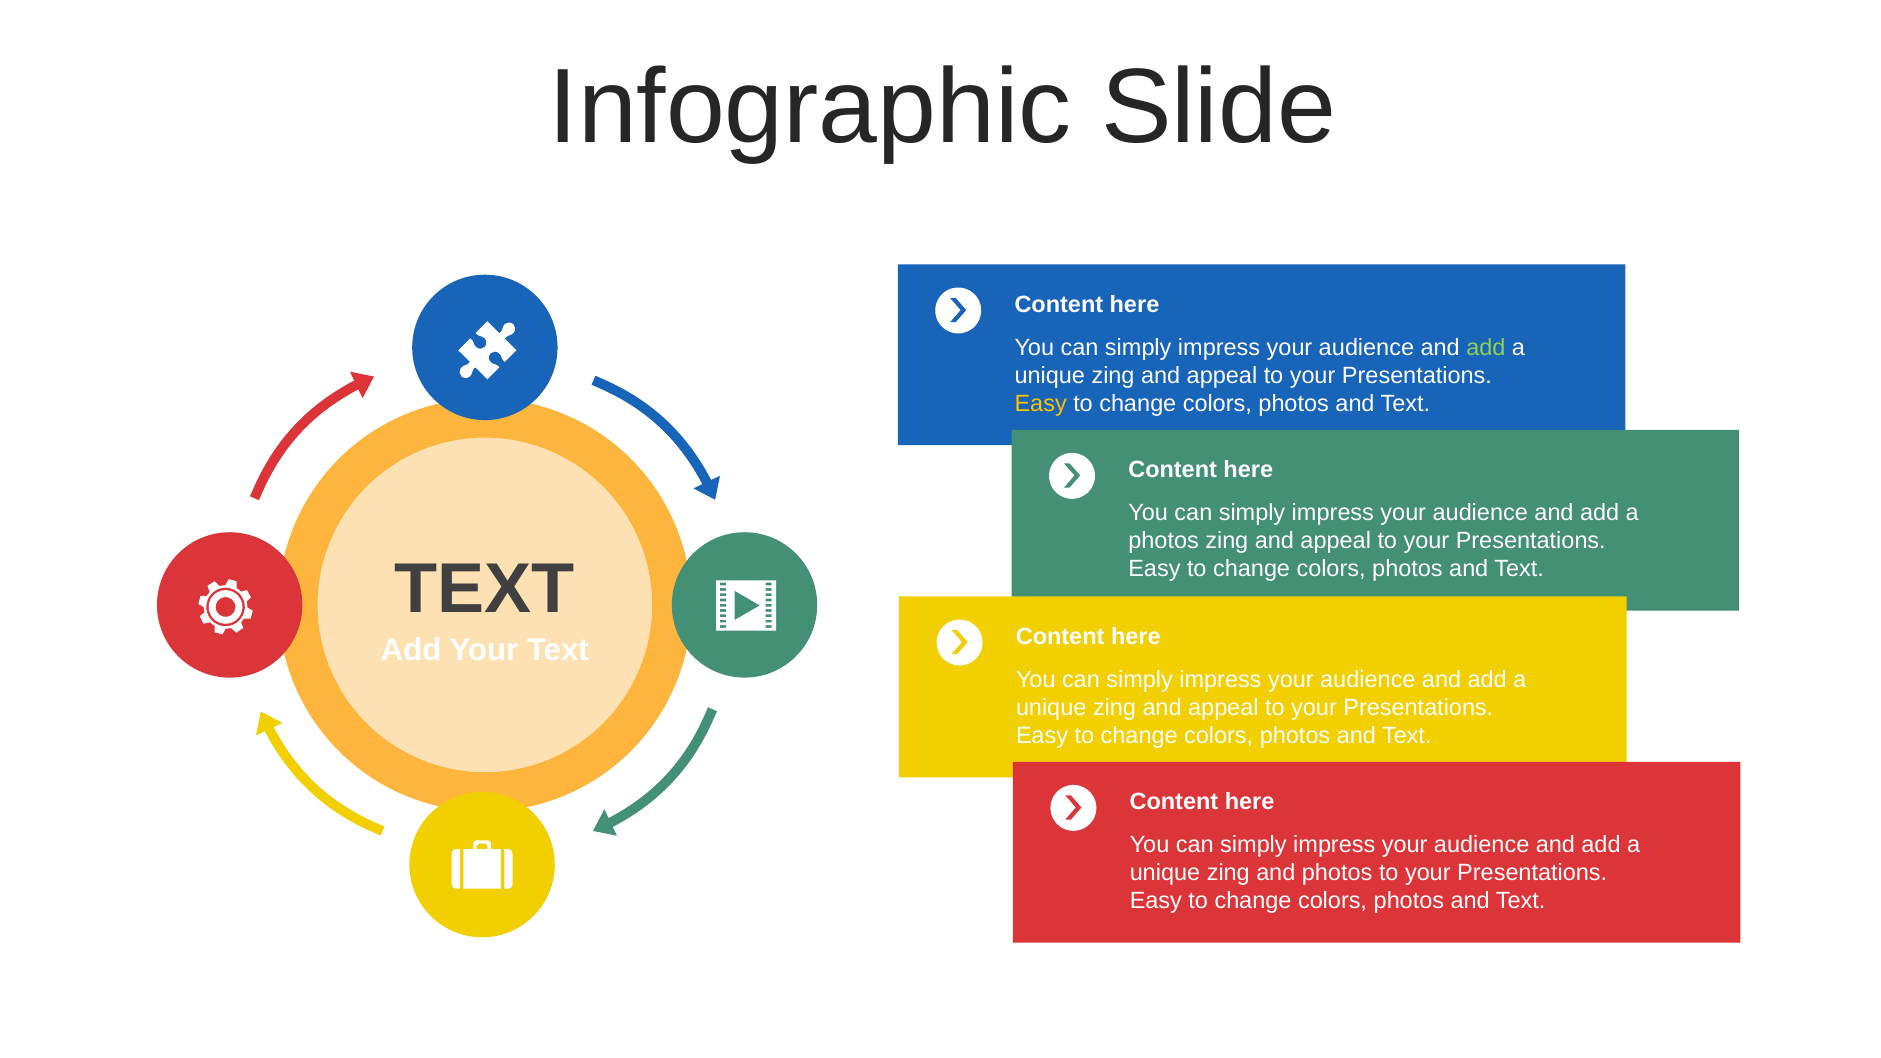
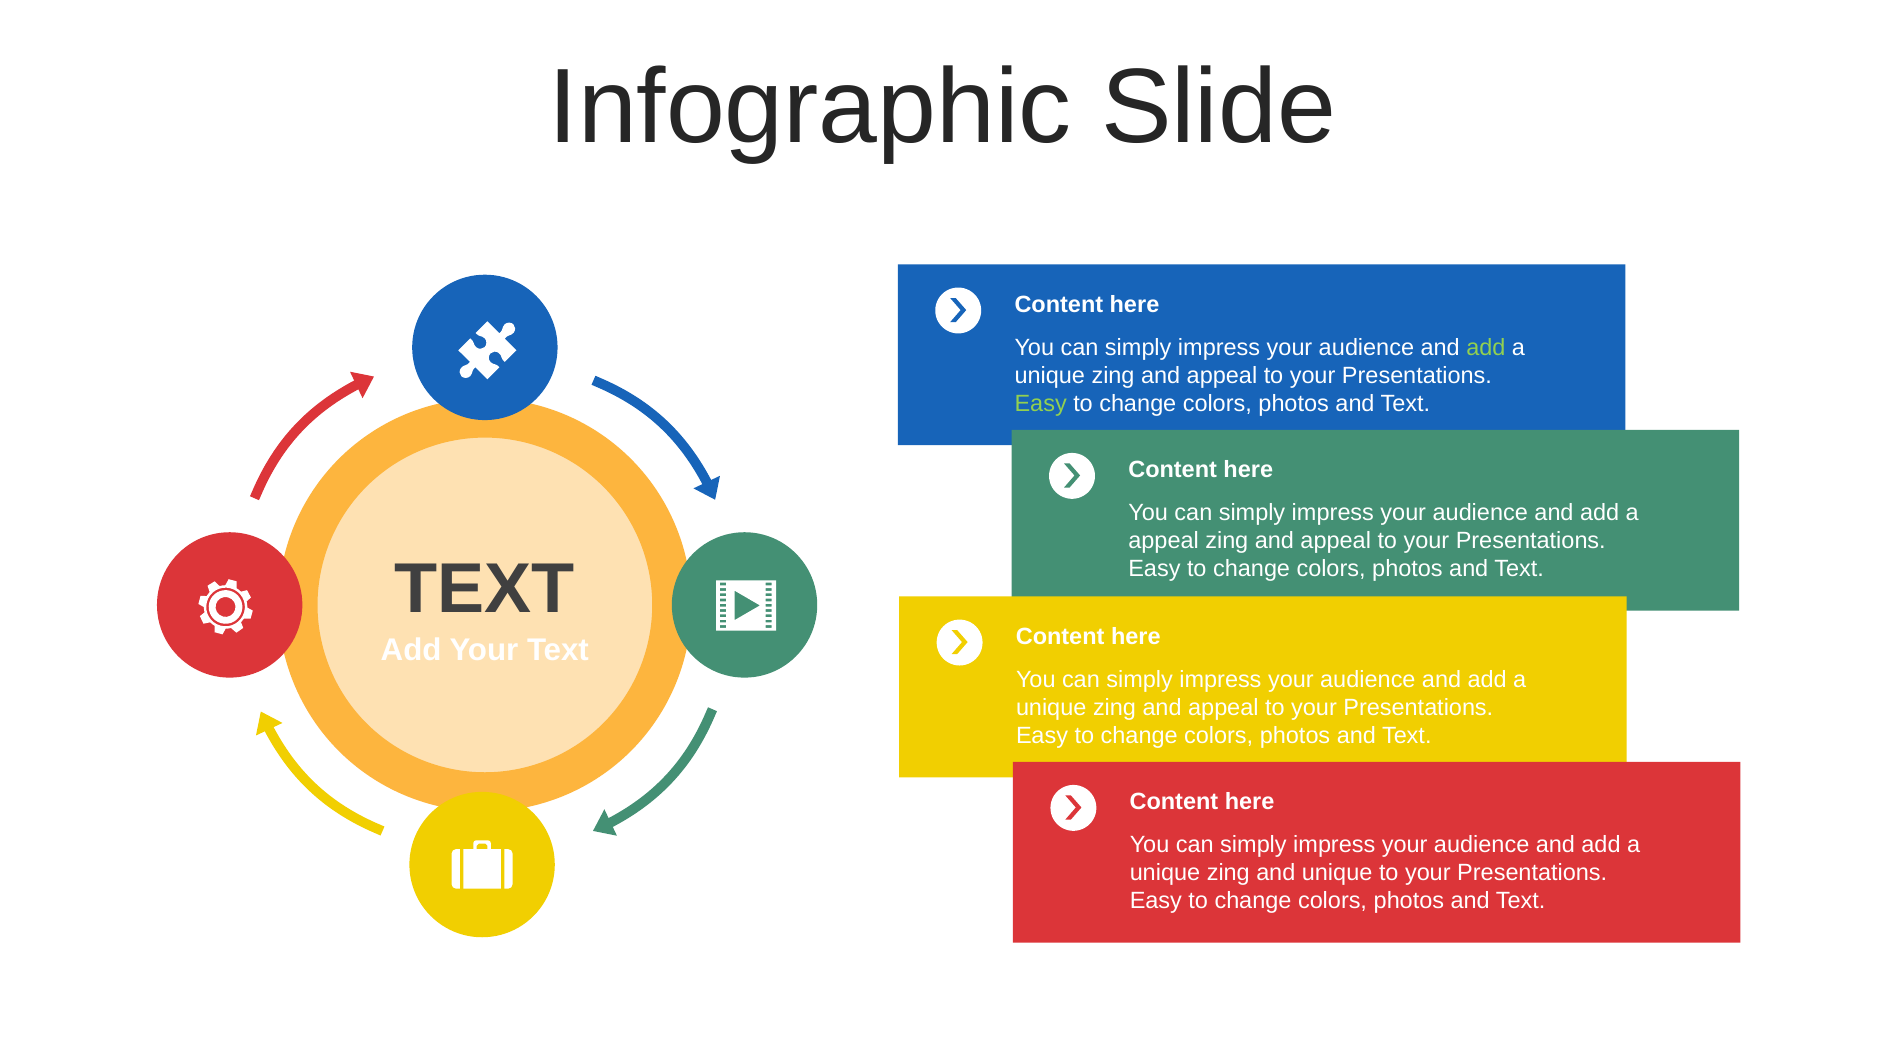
Easy colour: yellow -> light green (1041, 404)
photos: photos -> appeal (1164, 541)
and photos: photos -> unique (1337, 873)
